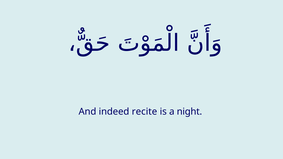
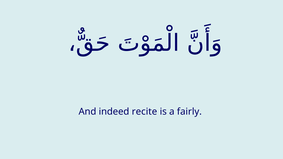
night: night -> fairly (189, 112)
